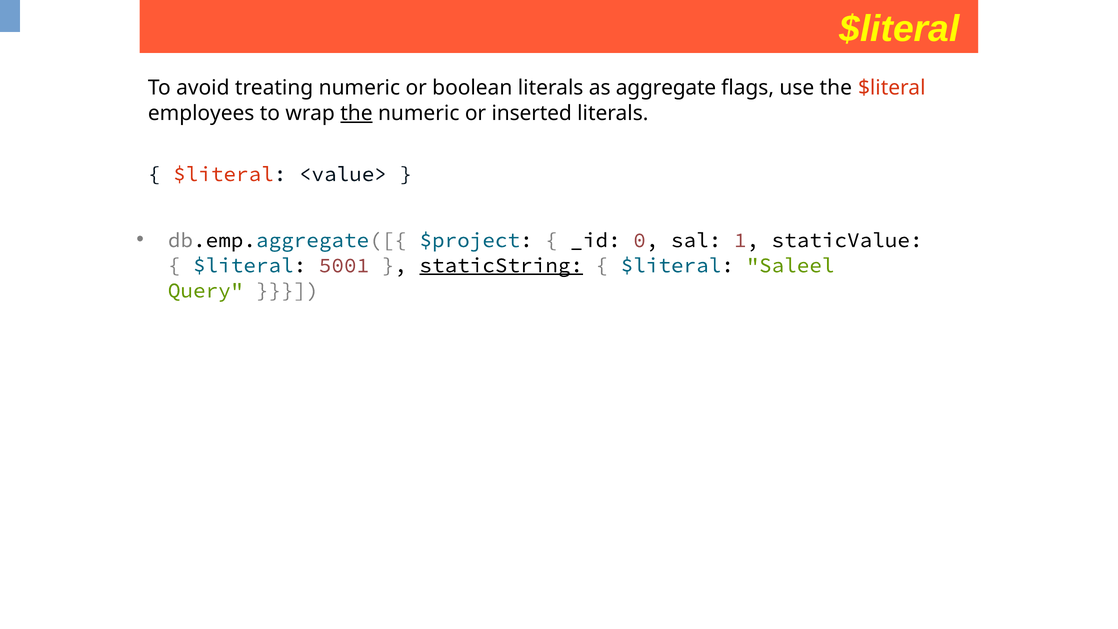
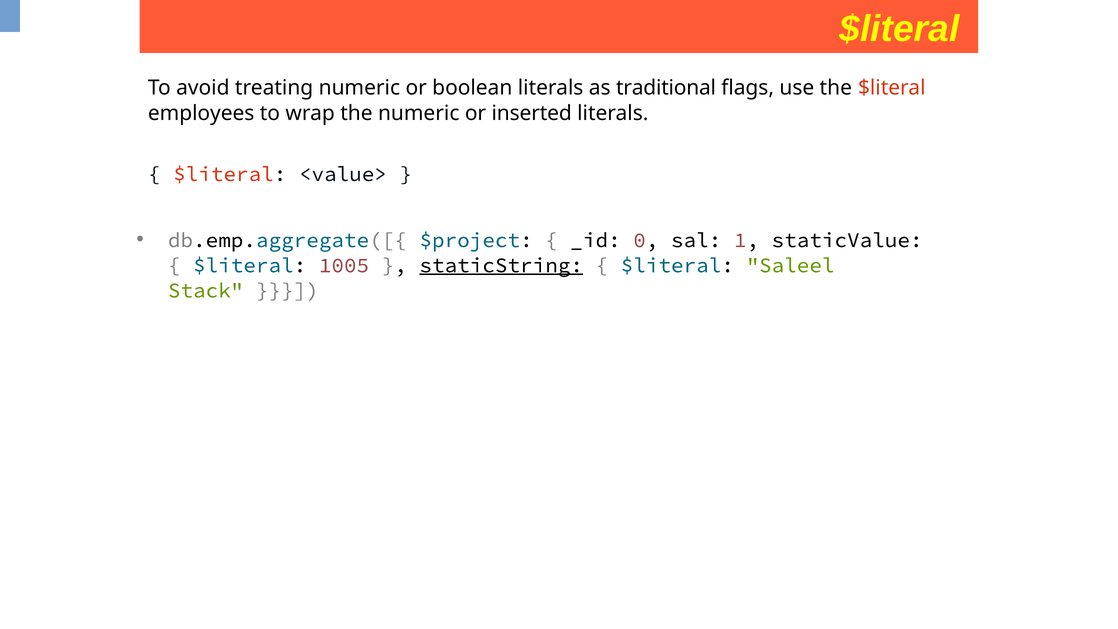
aggregate: aggregate -> traditional (666, 88)
the underline: present -> none (356, 113)
5001: 5001 -> 1005 (344, 265)
Query: Query -> Stack (206, 290)
